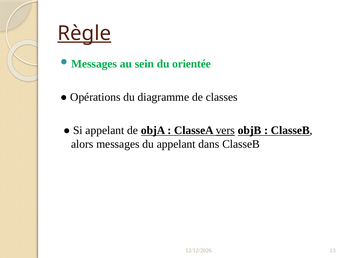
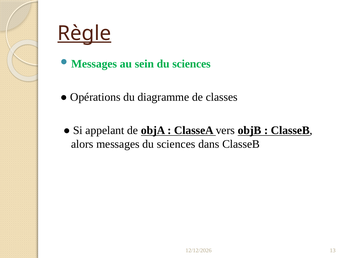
sein du orientée: orientée -> sciences (191, 64)
vers underline: present -> none (225, 130)
appelant: appelant -> sciences (176, 144)
